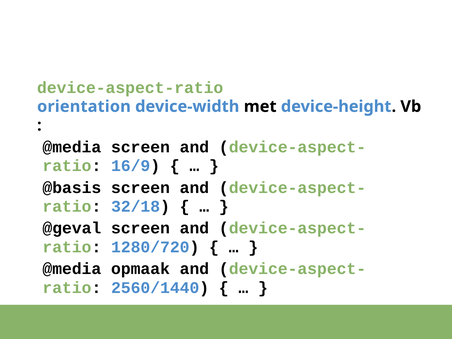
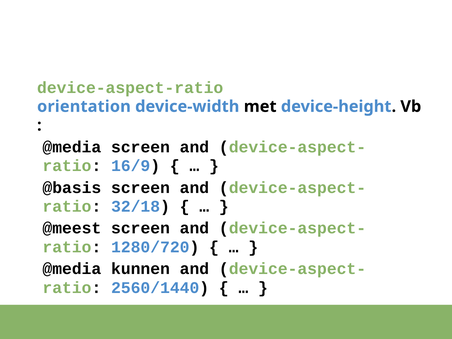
@geval: @geval -> @meest (72, 228)
opmaak: opmaak -> kunnen (140, 269)
